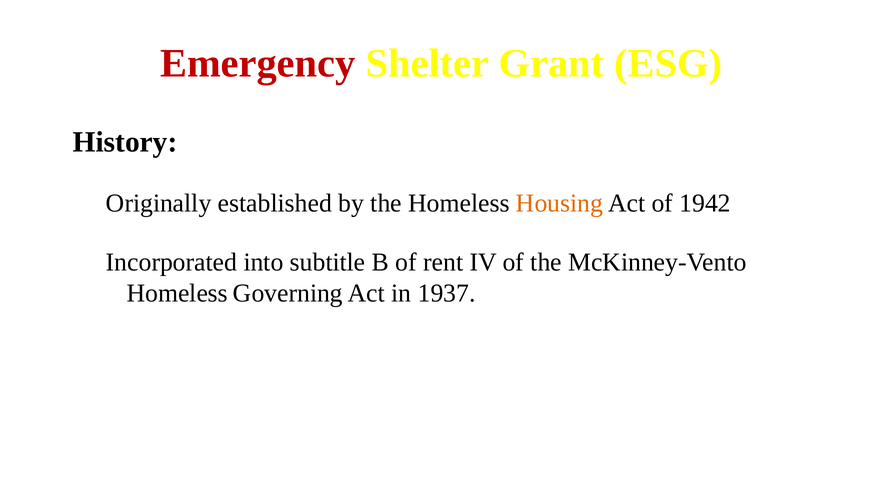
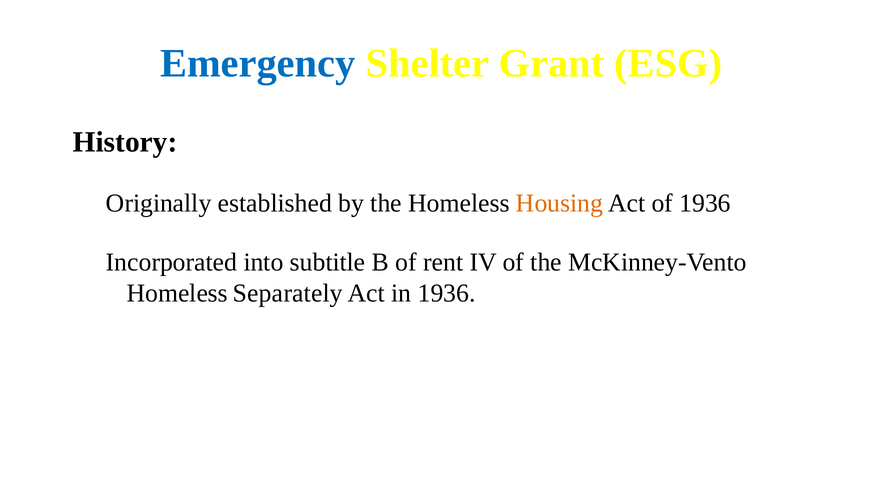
Emergency colour: red -> blue (258, 64)
of 1942: 1942 -> 1936 (705, 203)
Governing: Governing -> Separately (288, 293)
in 1937: 1937 -> 1936 (447, 293)
